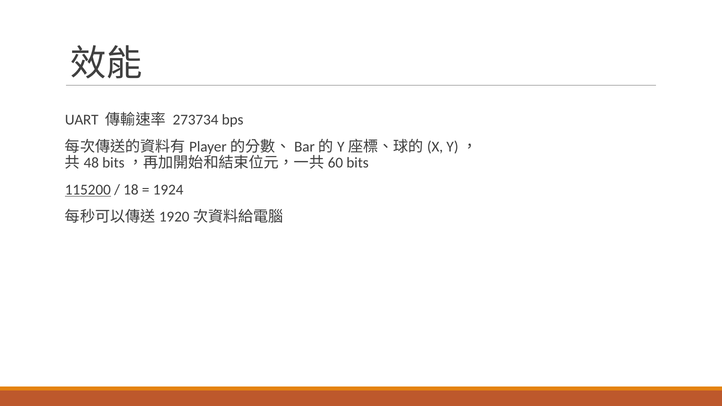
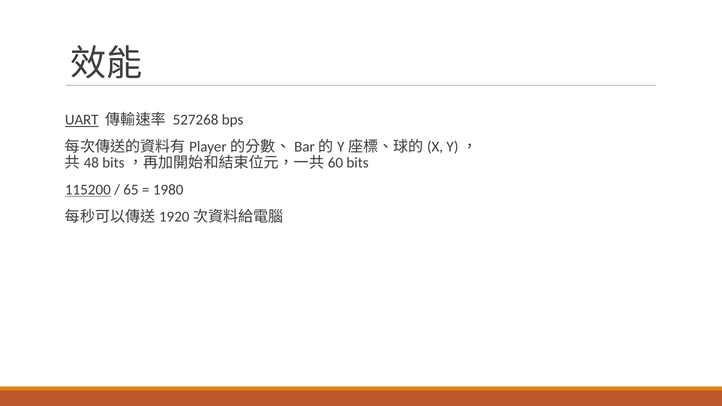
UART underline: none -> present (82, 120)
273734: 273734 -> 527268 (196, 120)
18: 18 -> 65 (131, 190)
1924: 1924 -> 1980 (168, 190)
